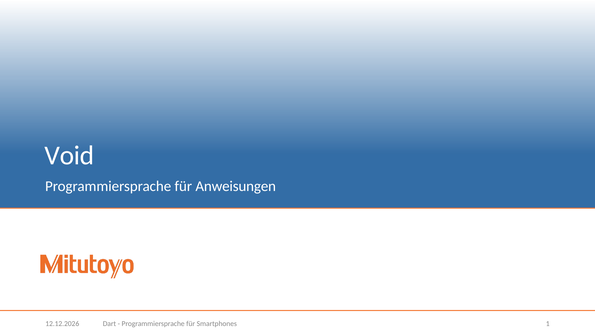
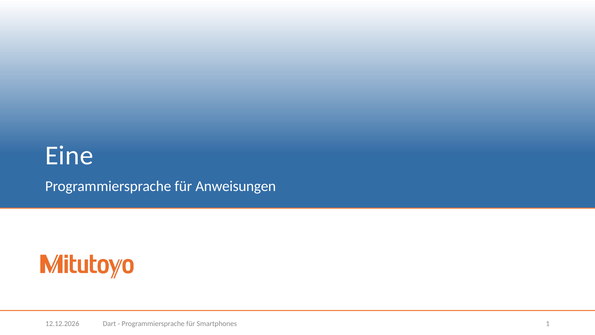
Void: Void -> Eine (69, 155)
